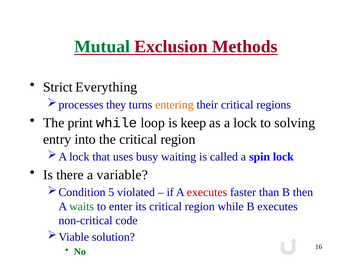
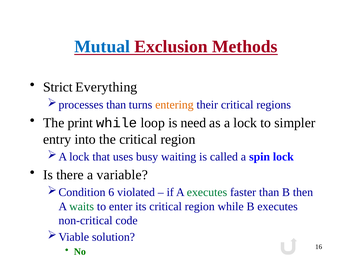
Mutual colour: green -> blue (102, 47)
they: they -> than (116, 105)
keep: keep -> need (193, 123)
solving: solving -> simpler (295, 123)
5: 5 -> 6 (111, 192)
executes colour: red -> green (207, 192)
